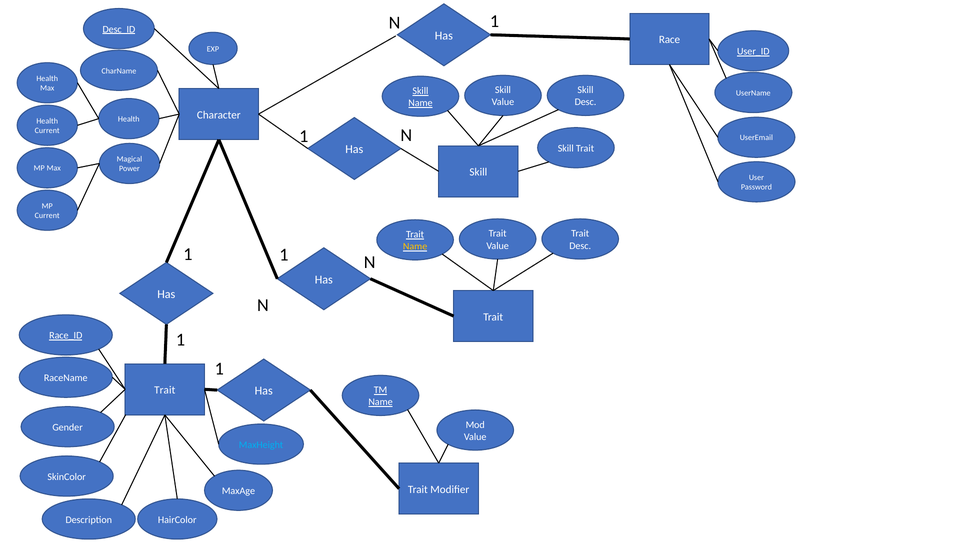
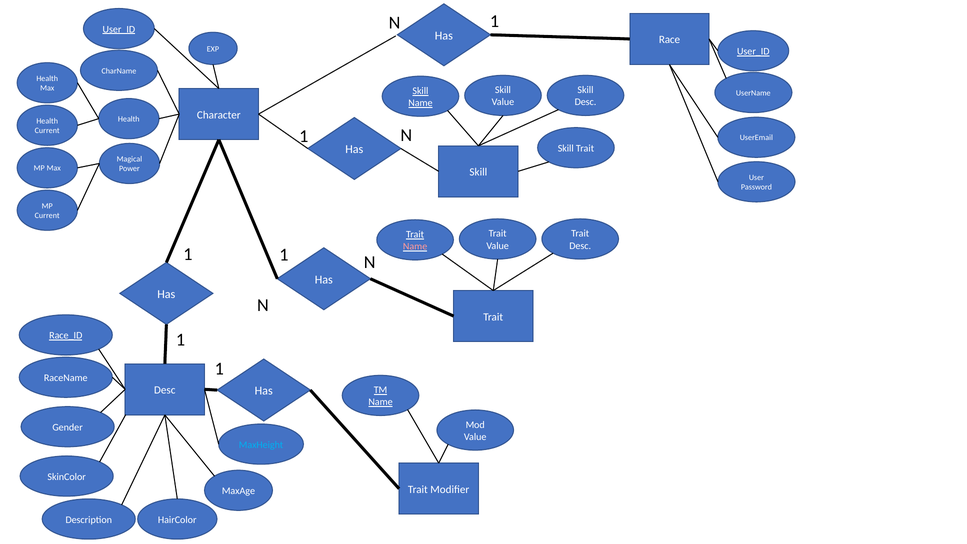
Desc_ID: Desc_ID -> User_ID (119, 29)
Name colour: yellow -> pink (415, 247)
Trait: Trait -> Desc (165, 390)
